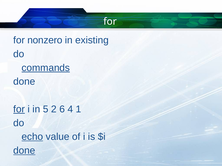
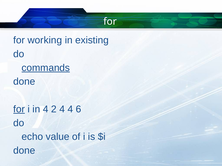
nonzero: nonzero -> working (45, 40)
in 5: 5 -> 4 (46, 109)
2 6: 6 -> 4 (62, 109)
1: 1 -> 6 (79, 109)
echo underline: present -> none (32, 137)
done underline: present -> none (24, 151)
